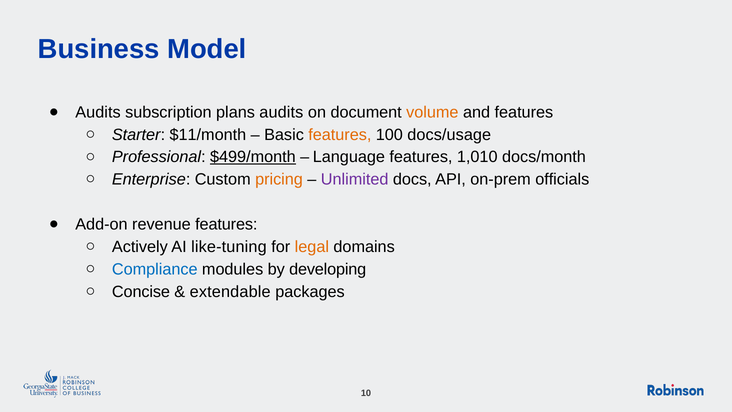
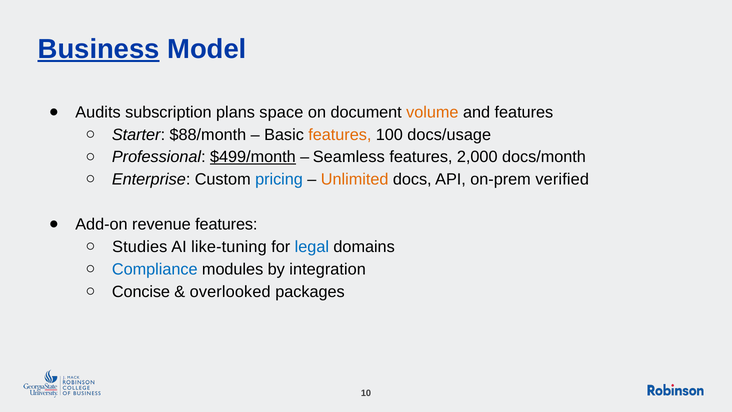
Business underline: none -> present (99, 49)
plans audits: audits -> space (281, 112)
$11/month: $11/month -> $88/month (208, 135)
Language: Language -> Seamless (349, 157)
1,010: 1,010 -> 2,000 (477, 157)
pricing colour: orange -> blue (279, 179)
Unlimited colour: purple -> orange (355, 179)
officials: officials -> verified (562, 179)
Actively: Actively -> Studies (140, 247)
legal colour: orange -> blue (312, 247)
developing: developing -> integration (328, 269)
extendable: extendable -> overlooked (230, 292)
